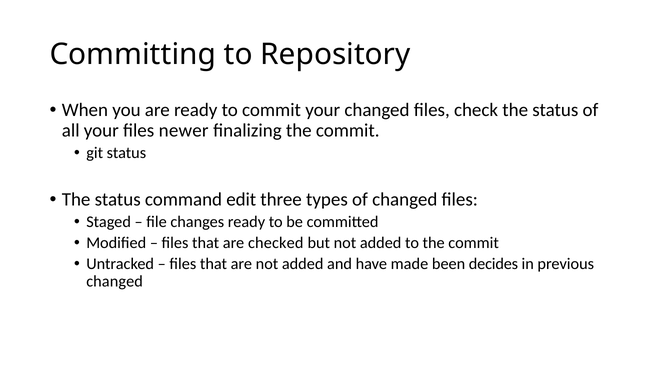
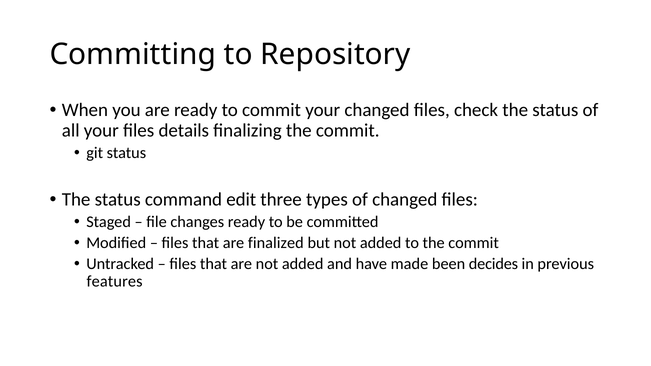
newer: newer -> details (184, 131)
checked: checked -> finalized (276, 243)
changed: changed -> features (115, 282)
